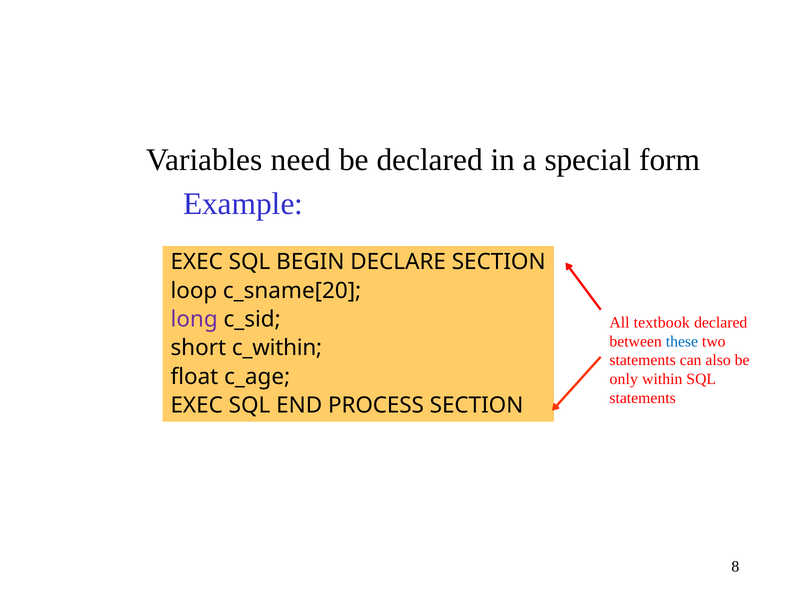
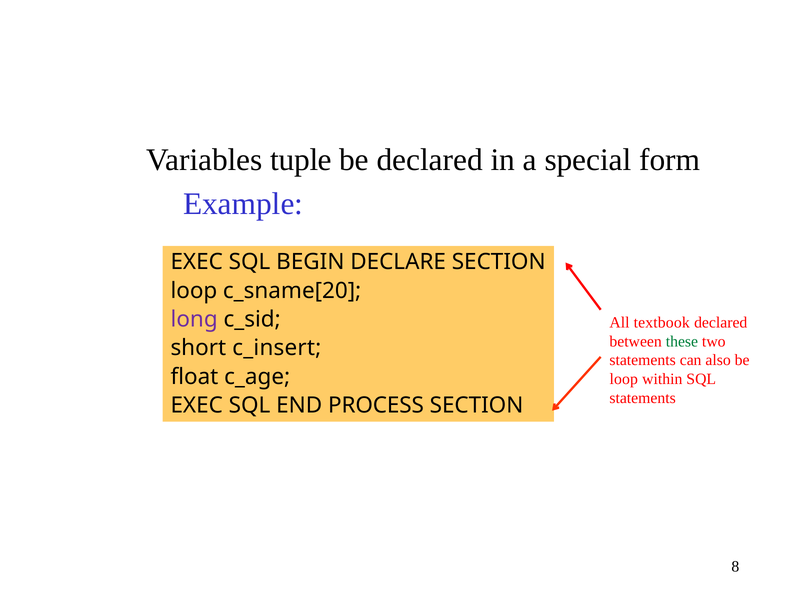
need: need -> tuple (301, 160)
these colour: blue -> green (682, 341)
c_within: c_within -> c_insert (277, 348)
only: only -> loop (624, 379)
